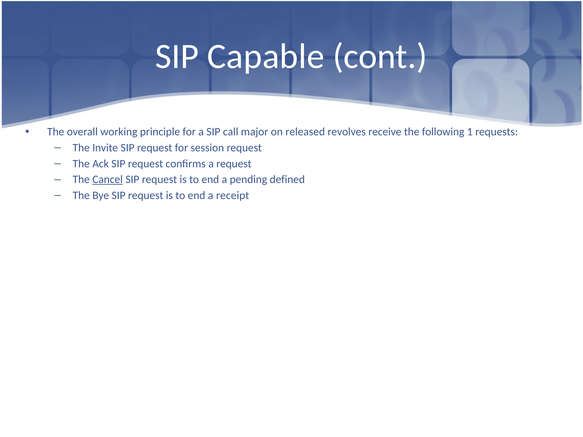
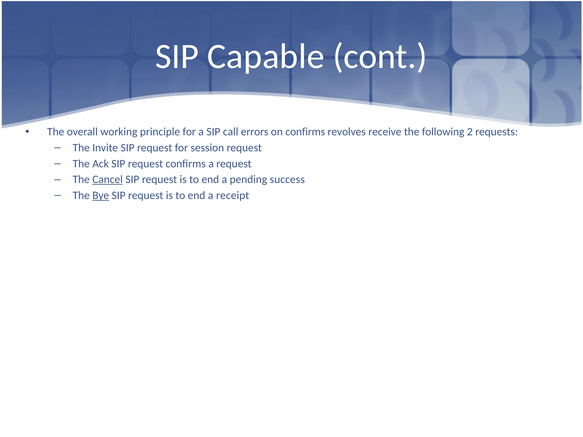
major: major -> errors (255, 132)
on released: released -> confirms (305, 132)
1: 1 -> 2 (470, 132)
defined: defined -> success (287, 180)
Bye underline: none -> present (101, 196)
